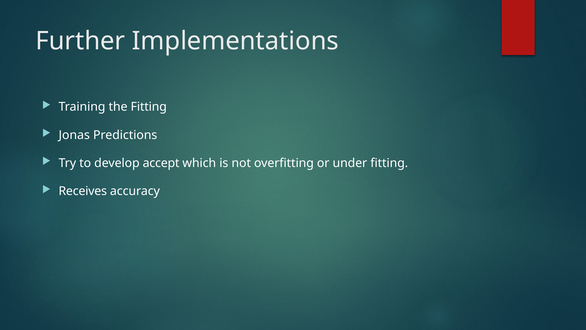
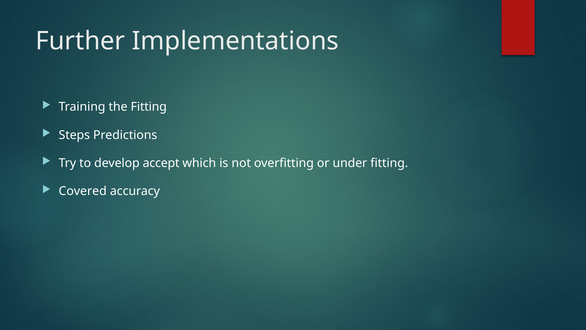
Jonas: Jonas -> Steps (74, 135)
Receives: Receives -> Covered (83, 191)
